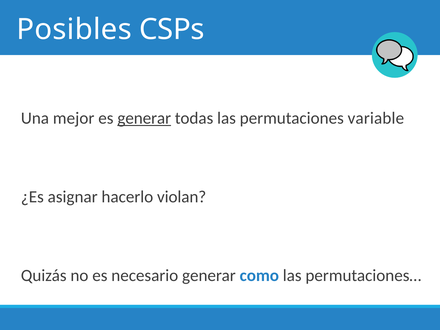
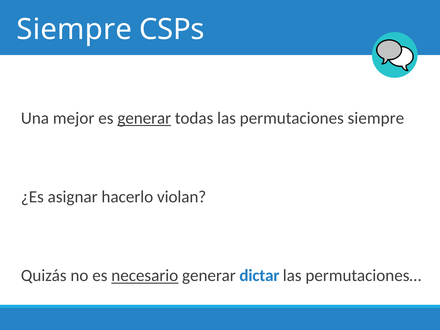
Posibles: Posibles -> Siempre (74, 30)
permutaciones variable: variable -> siempre (376, 118)
necesario underline: none -> present (145, 276)
como: como -> dictar (259, 276)
